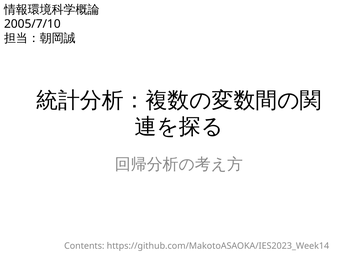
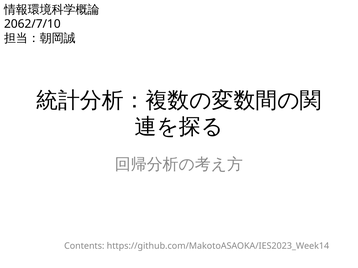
2005/7/10: 2005/7/10 -> 2062/7/10 (32, 24)
